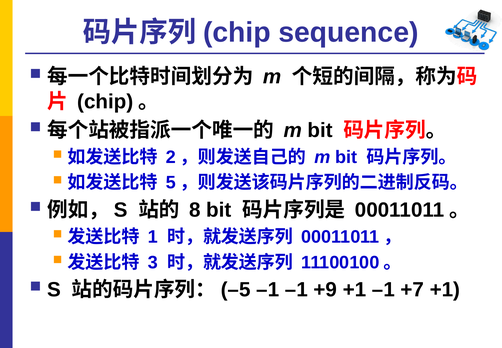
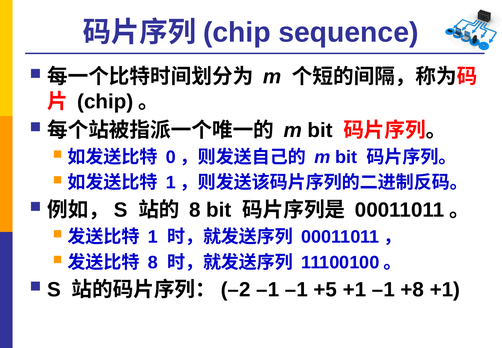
2: 2 -> 0 (171, 157)
5: 5 -> 1 (171, 182)
3: 3 -> 8 (153, 262)
–5: –5 -> –2 (236, 289)
+9: +9 -> +5 (325, 289)
+7: +7 -> +8 (412, 289)
